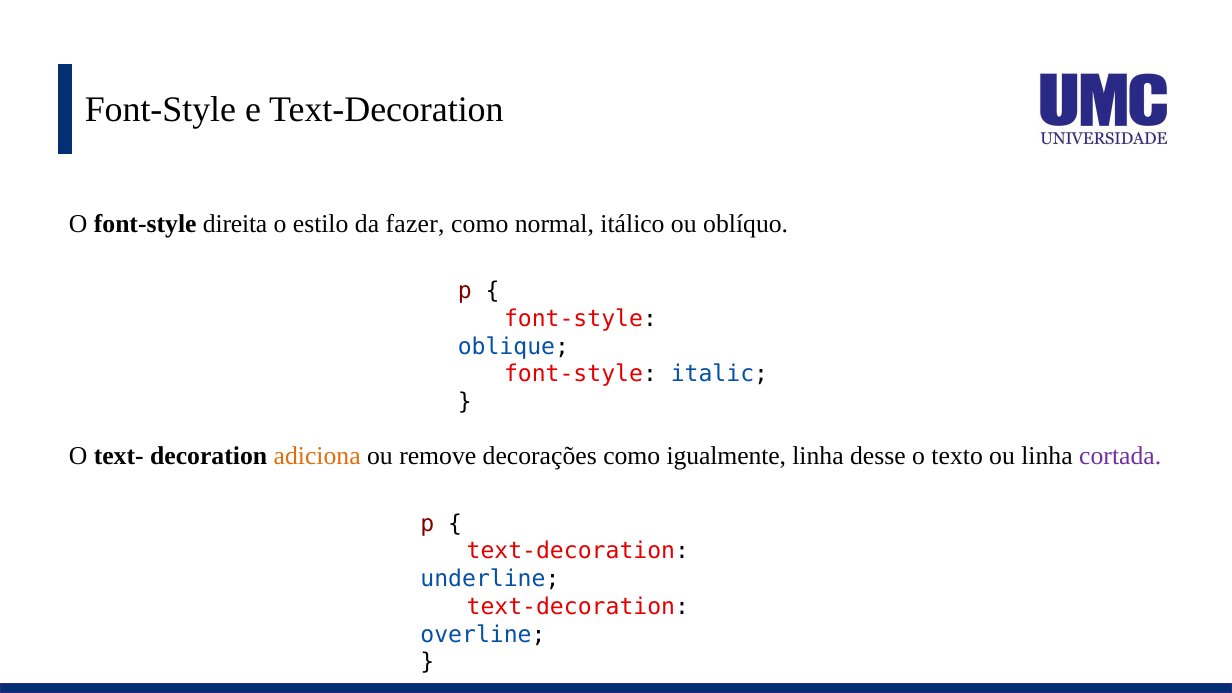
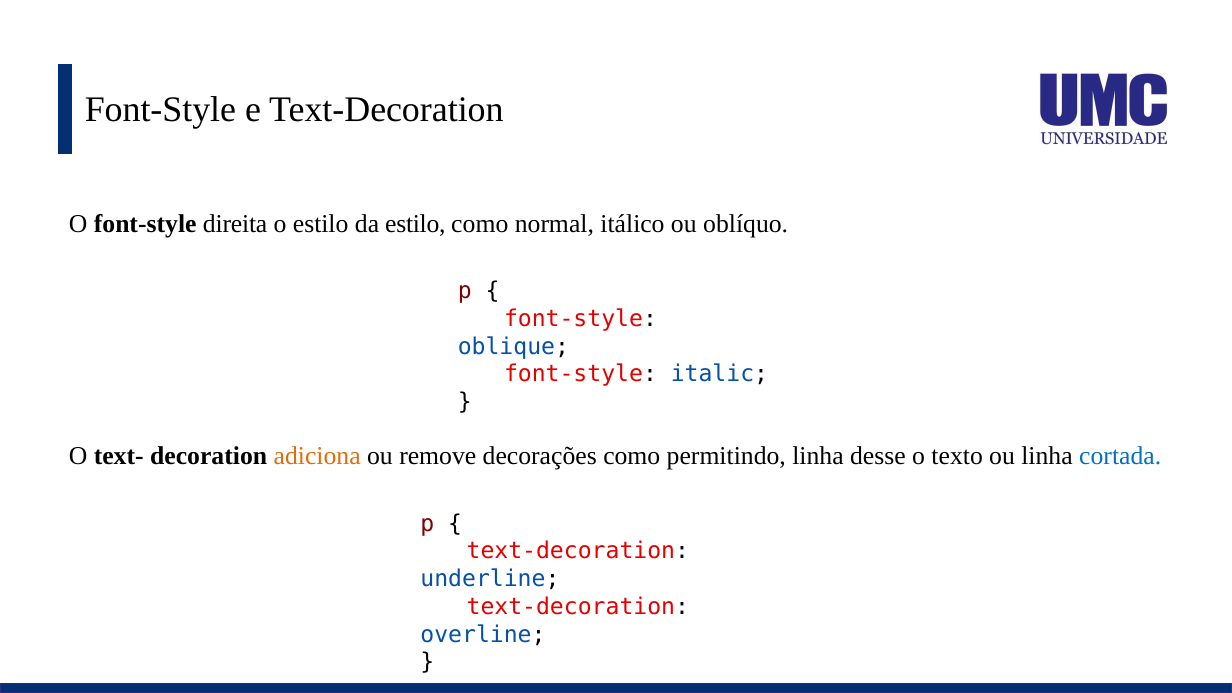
da fazer: fazer -> estilo (415, 224)
igualmente: igualmente -> permitindo (726, 456)
cortada colour: purple -> blue (1120, 456)
